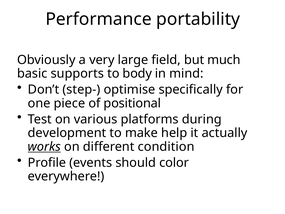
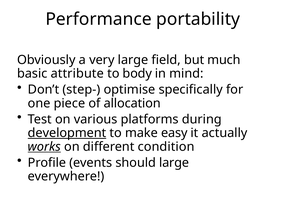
supports: supports -> attribute (77, 73)
positional: positional -> allocation (132, 103)
development underline: none -> present (67, 133)
help: help -> easy (174, 133)
should color: color -> large (174, 162)
